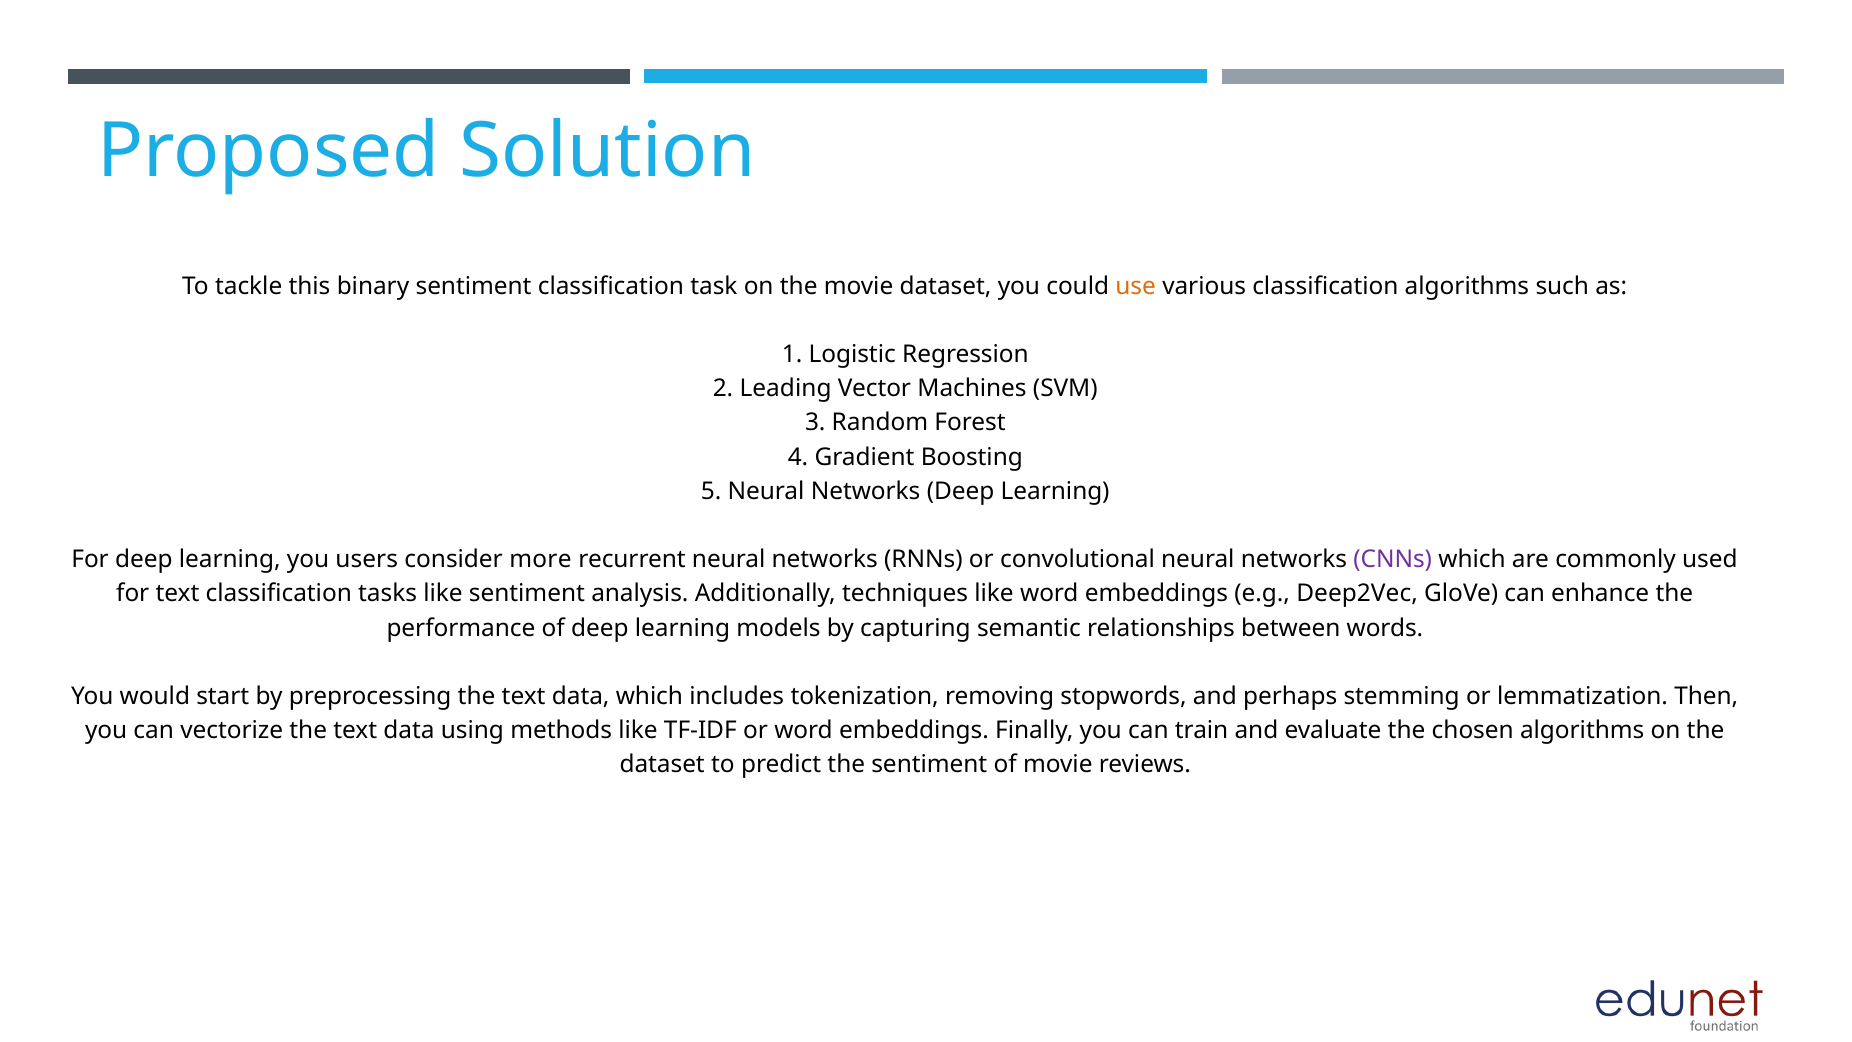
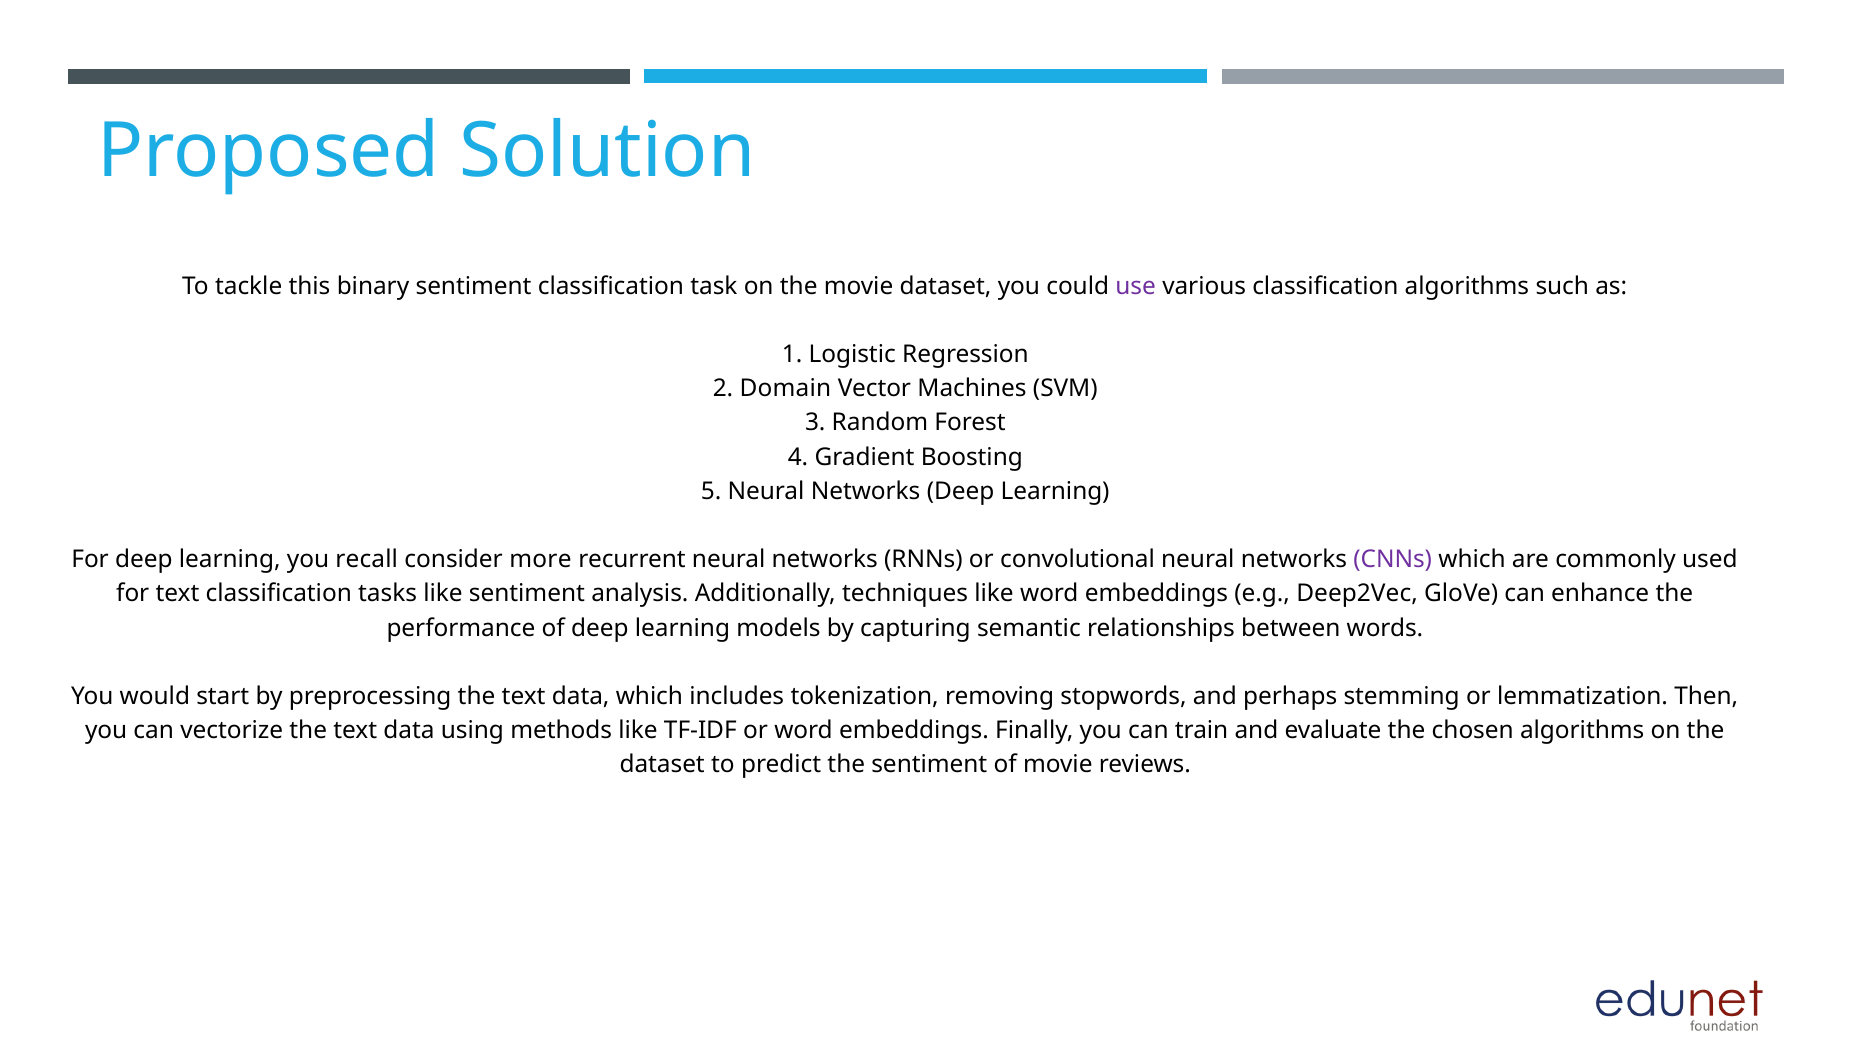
use colour: orange -> purple (1136, 286)
Leading: Leading -> Domain (785, 388)
users: users -> recall (367, 559)
